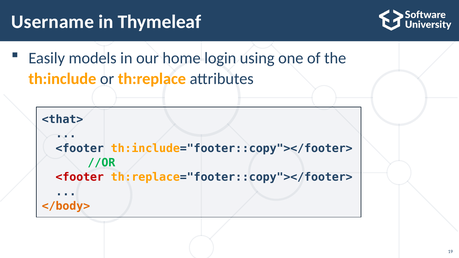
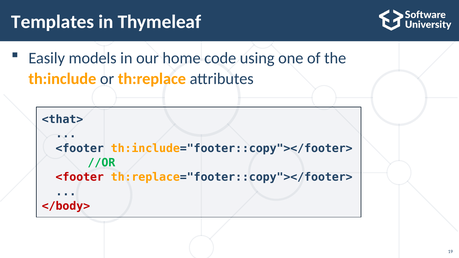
Username: Username -> Templates (53, 22)
login: login -> code (220, 58)
</body> colour: orange -> red (66, 206)
